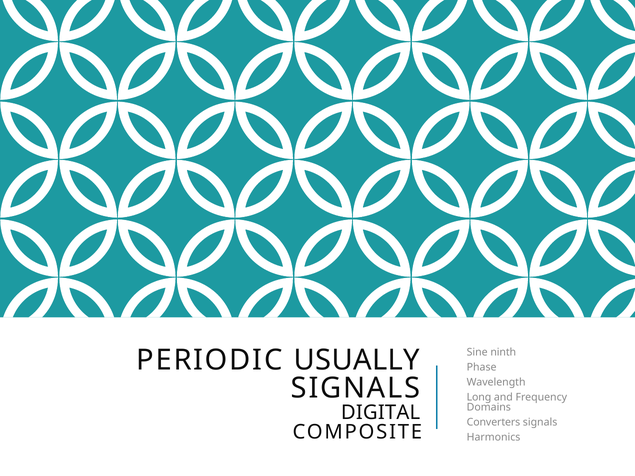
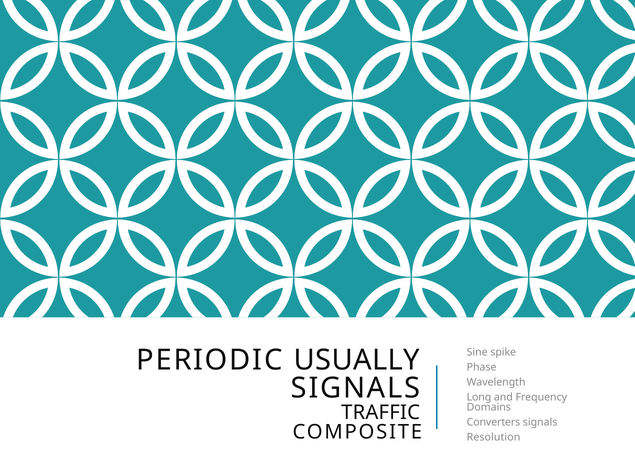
ninth: ninth -> spike (503, 352)
DIGITAL: DIGITAL -> TRAFFIC (381, 413)
Harmonics: Harmonics -> Resolution (494, 438)
